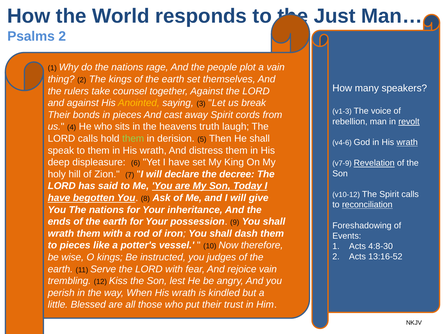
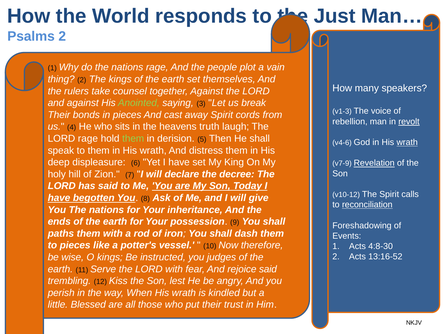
Anointed colour: yellow -> light green (139, 103)
LORD calls: calls -> rage (88, 138)
wrath: wrath -> paths (61, 233)
rejoice vain: vain -> said (268, 269)
